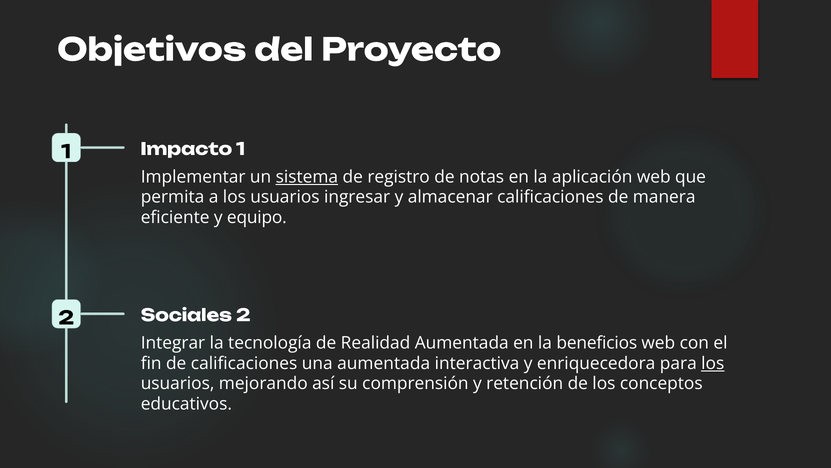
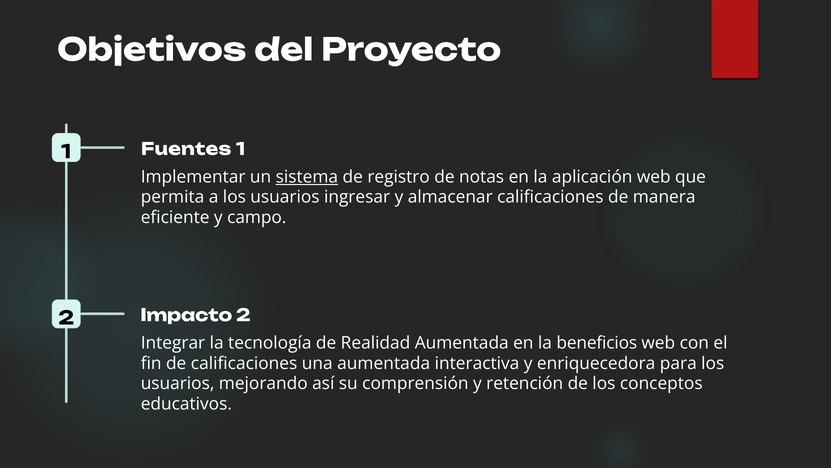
Impacto: Impacto -> Fuentes (186, 149)
equipo: equipo -> campo (257, 217)
Sociales: Sociales -> Impacto (186, 315)
los underline: present -> none (713, 363)
